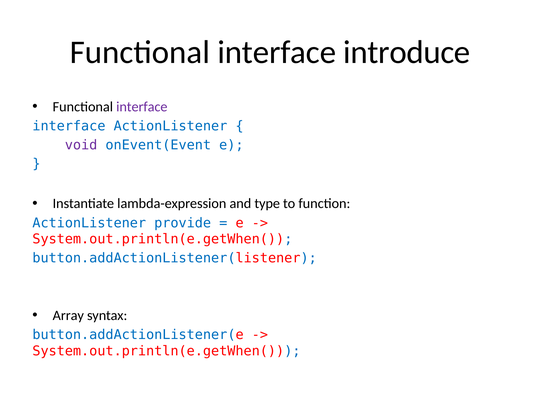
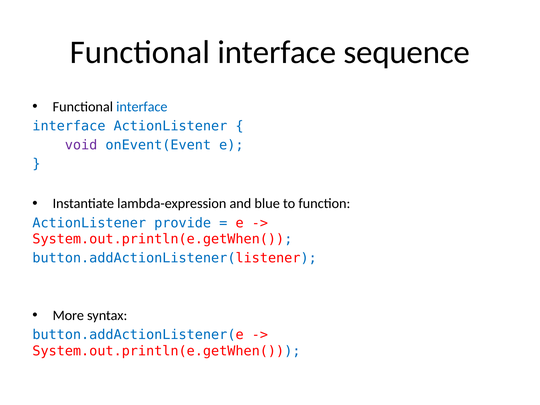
introduce: introduce -> sequence (407, 52)
interface colour: purple -> blue (142, 107)
type: type -> blue (267, 204)
Array: Array -> More (68, 316)
